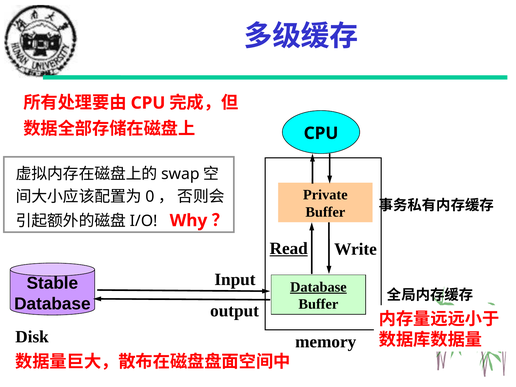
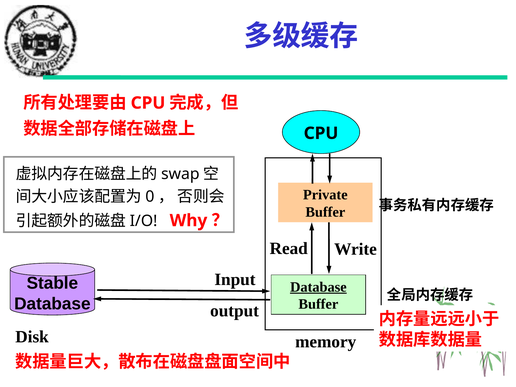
Read underline: present -> none (289, 249)
